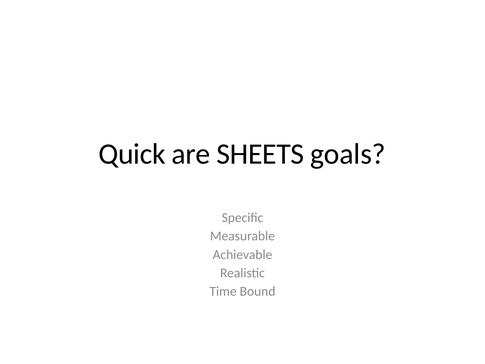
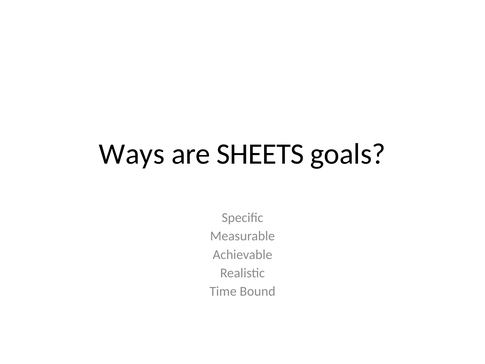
Quick: Quick -> Ways (132, 154)
